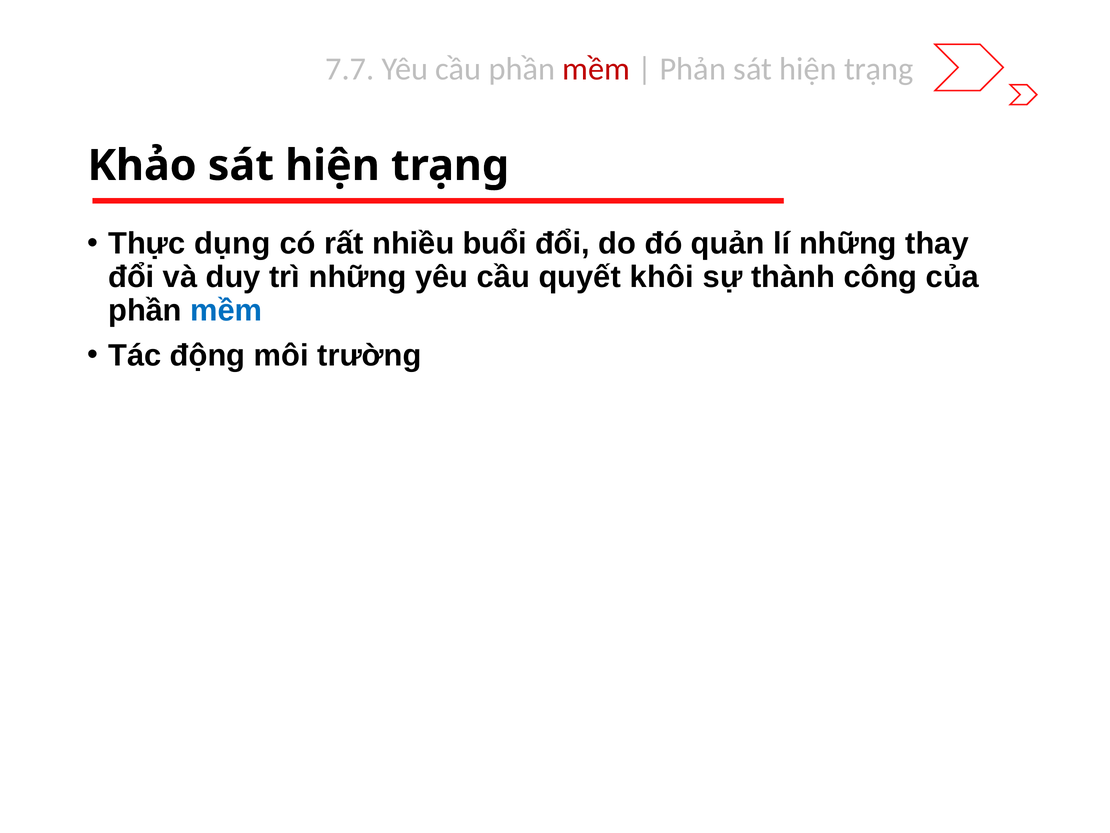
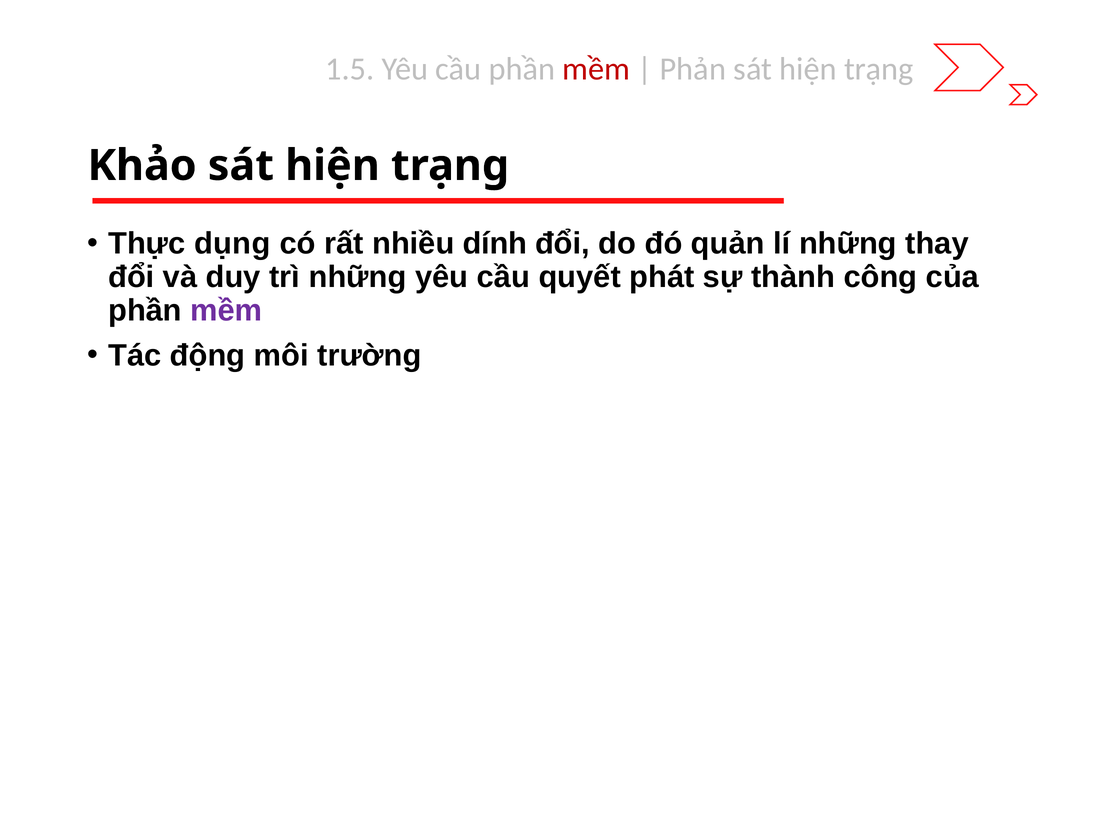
7.7: 7.7 -> 1.5 (350, 69)
buổi: buổi -> dính (495, 244)
khôi: khôi -> phát (662, 277)
mềm colour: blue -> purple (226, 310)
